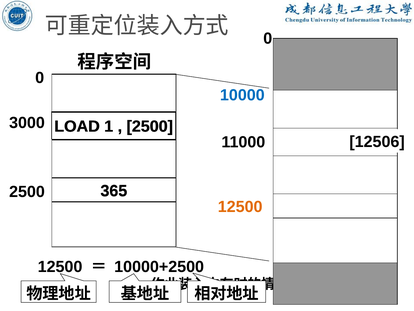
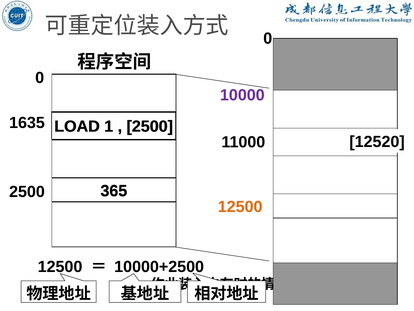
10000 colour: blue -> purple (242, 95)
3000: 3000 -> 1635 (27, 123)
12506: 12506 -> 12520 (377, 142)
